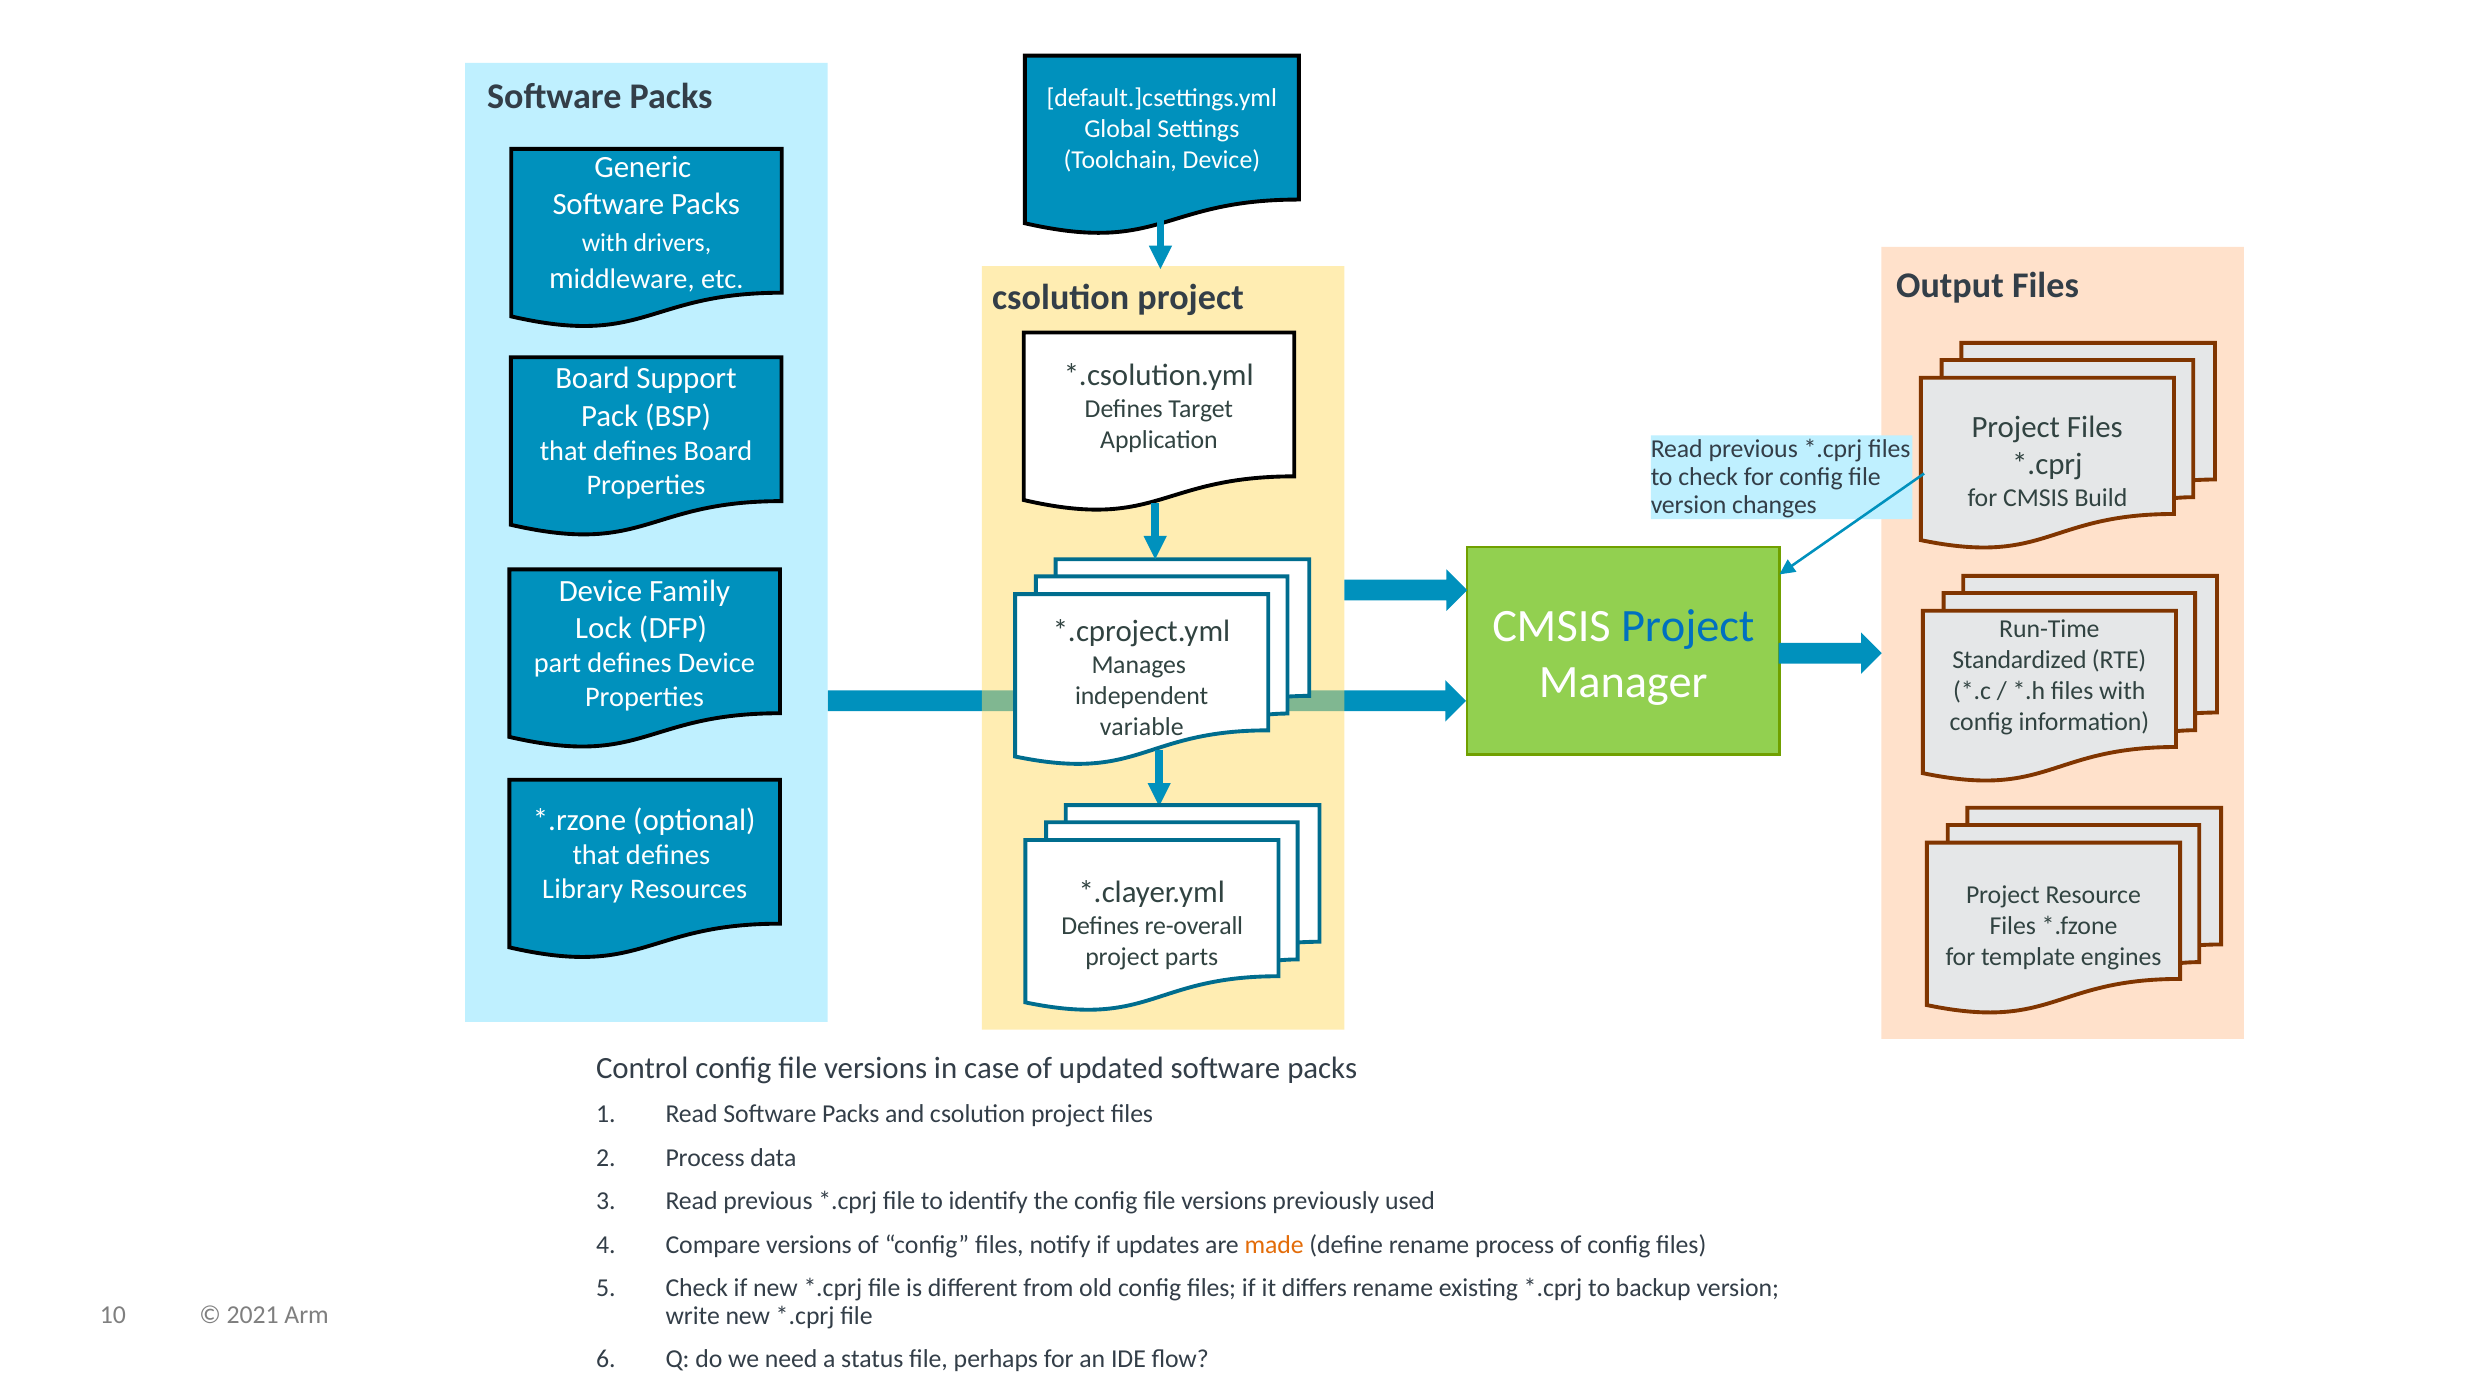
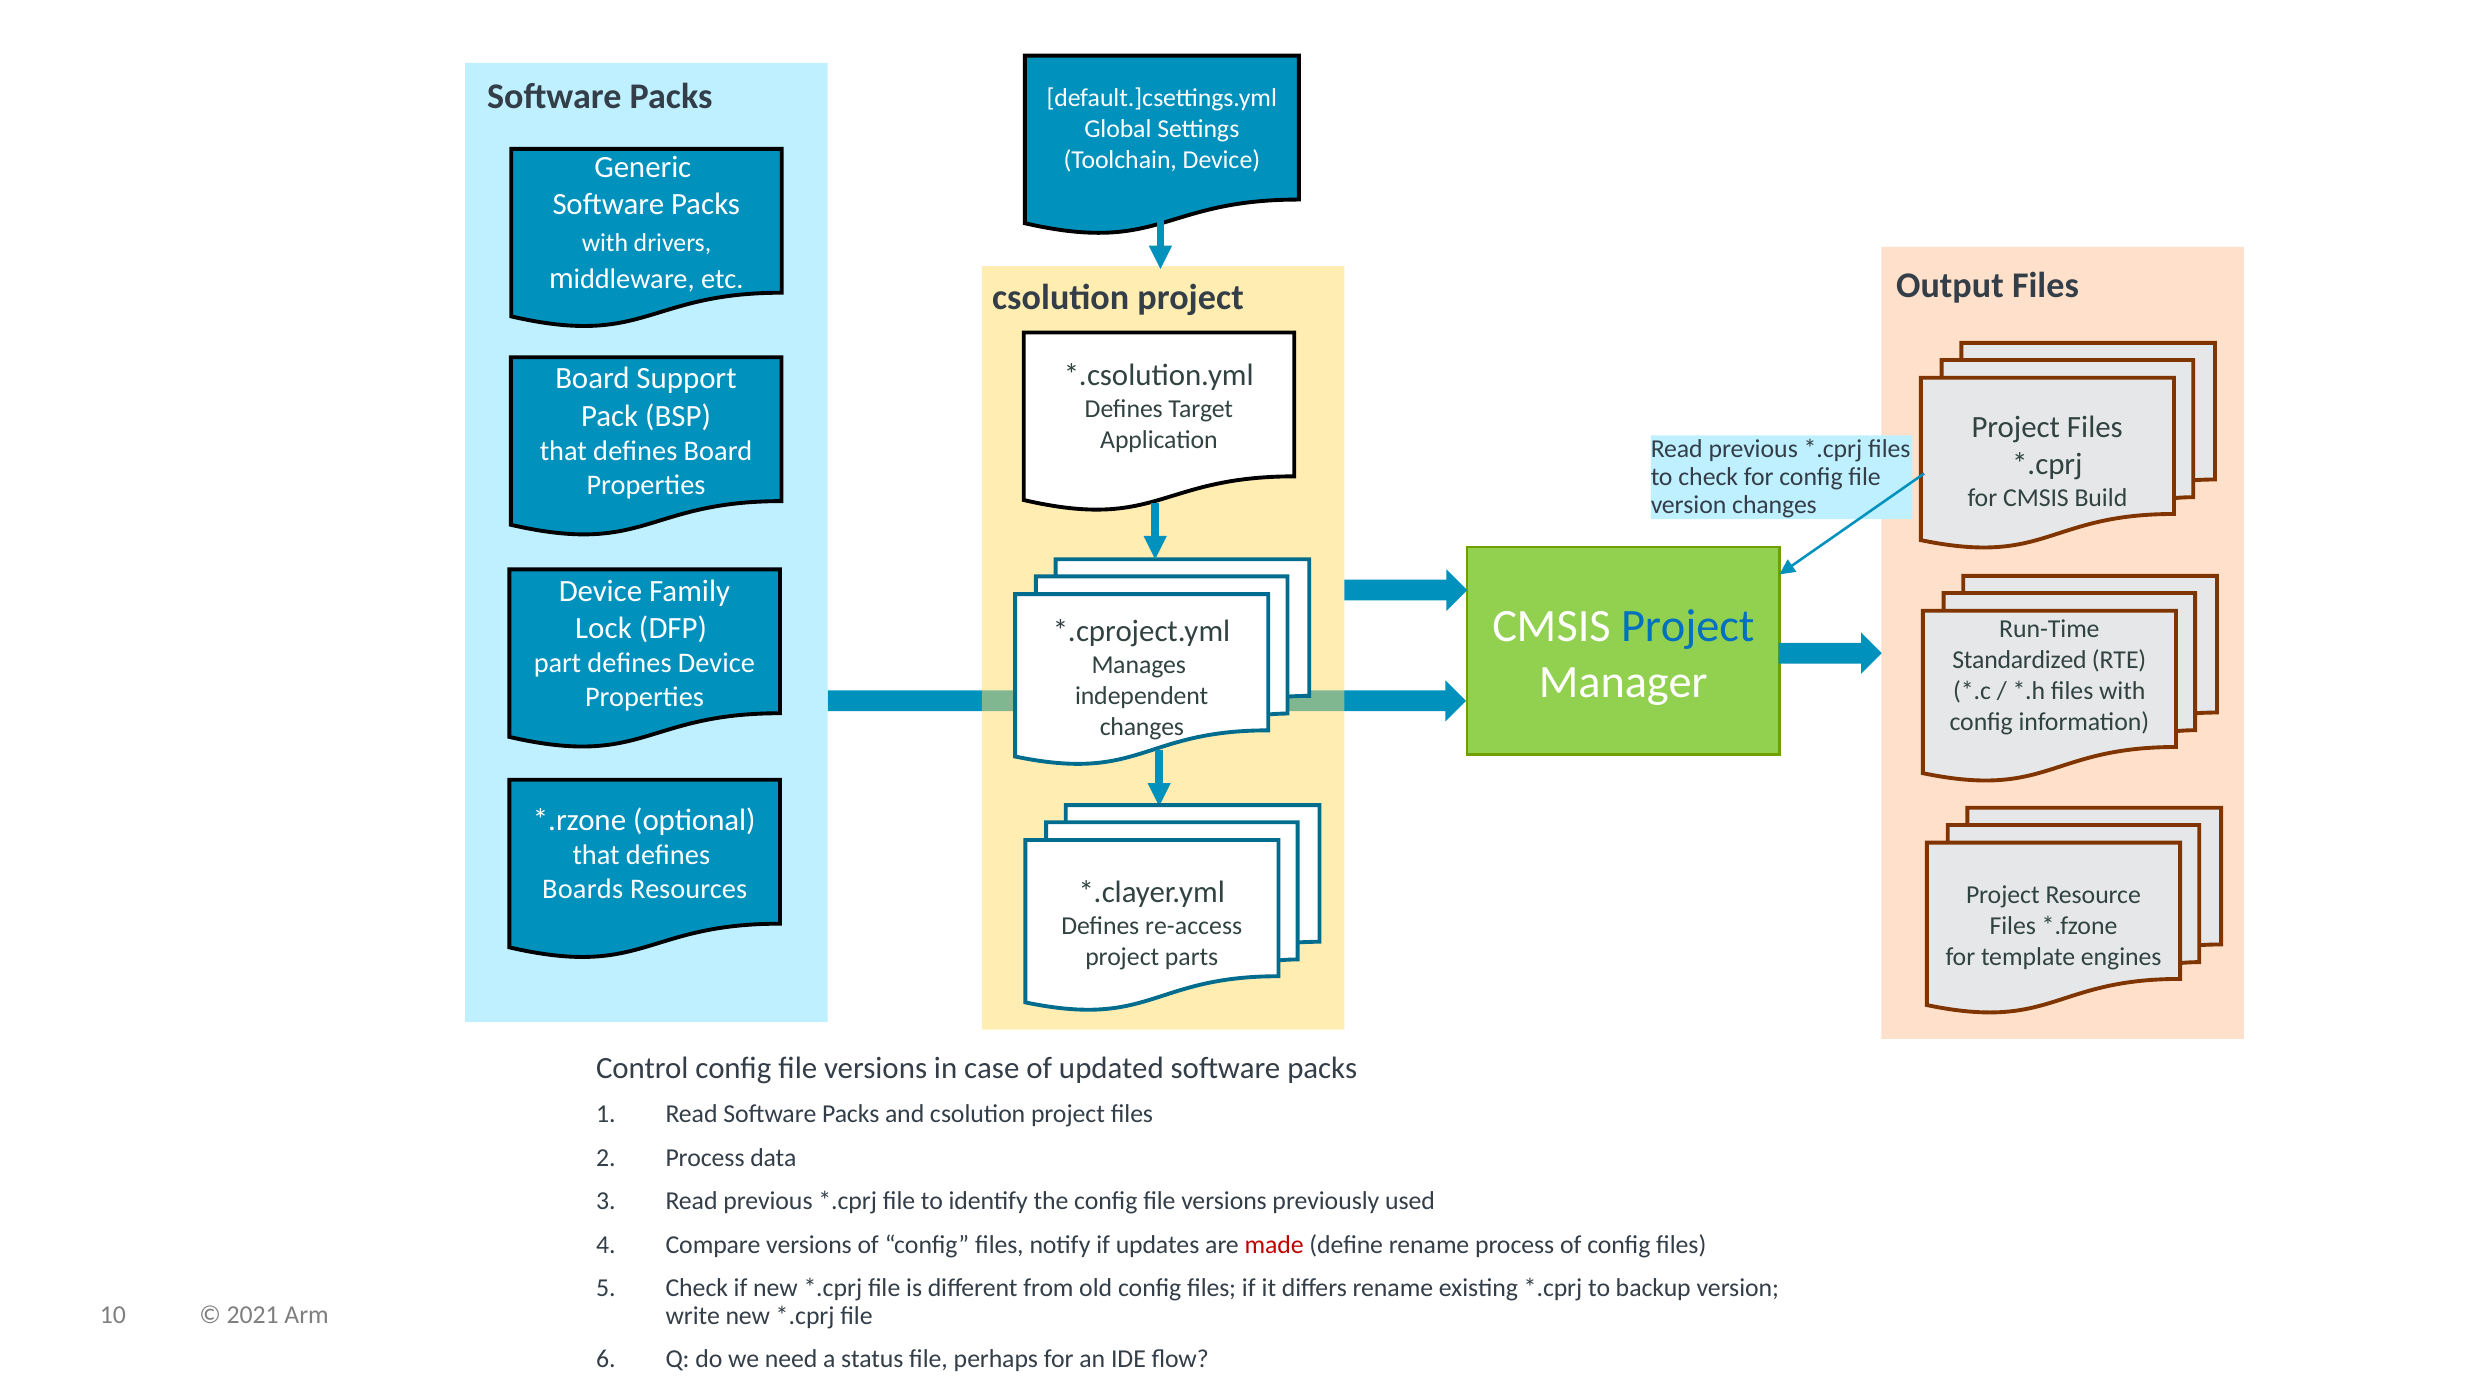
variable: variable -> changes (1142, 726)
Library: Library -> Boards (583, 889)
re-overall: re-overall -> re-access (1194, 926)
made colour: orange -> red (1274, 1244)
